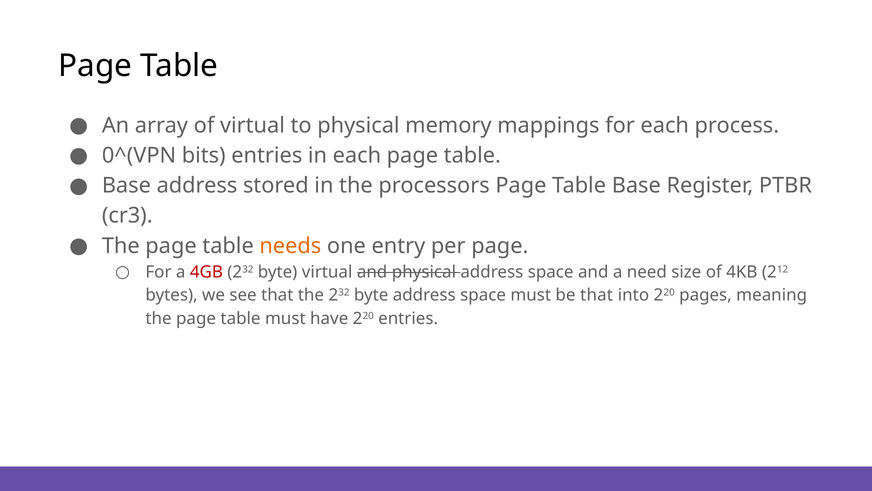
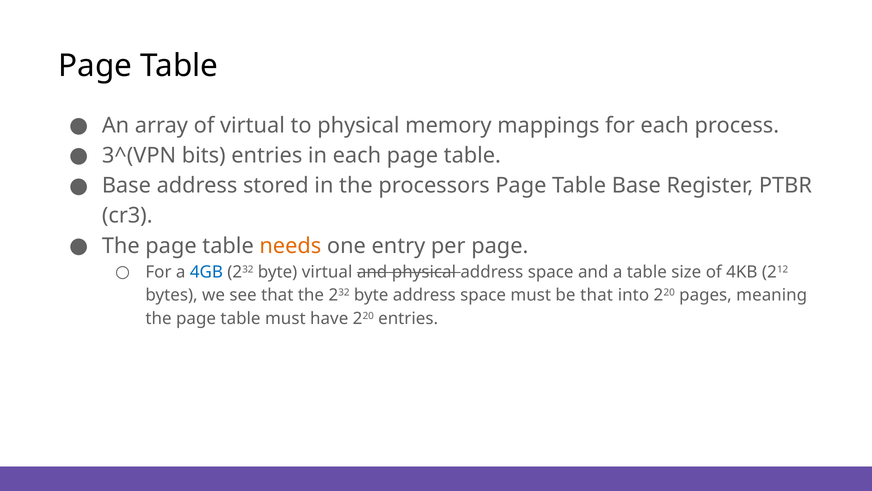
0^(VPN: 0^(VPN -> 3^(VPN (139, 155)
4GB colour: red -> blue (206, 272)
a need: need -> table (647, 272)
